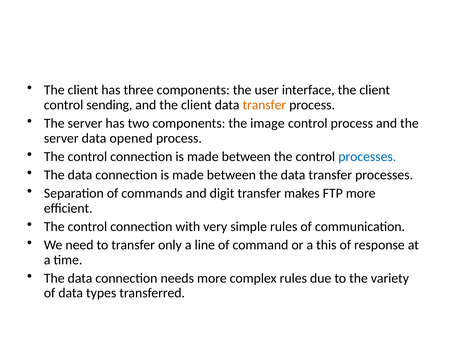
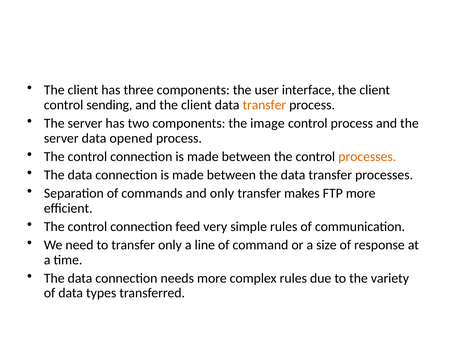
processes colour: blue -> orange (367, 157)
and digit: digit -> only (222, 194)
with: with -> feed (188, 227)
this: this -> size (326, 245)
